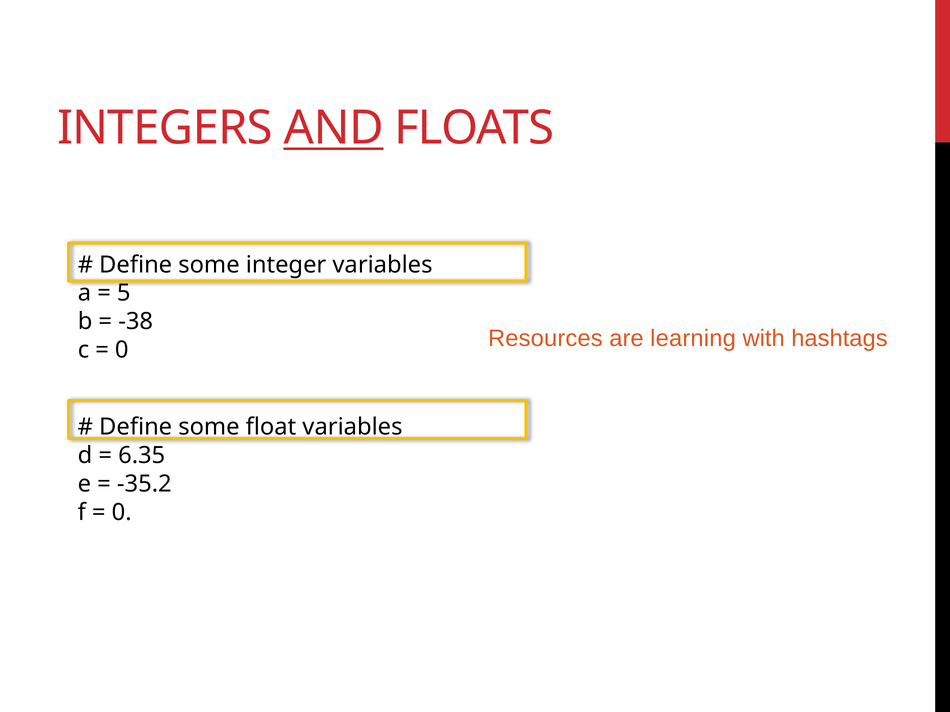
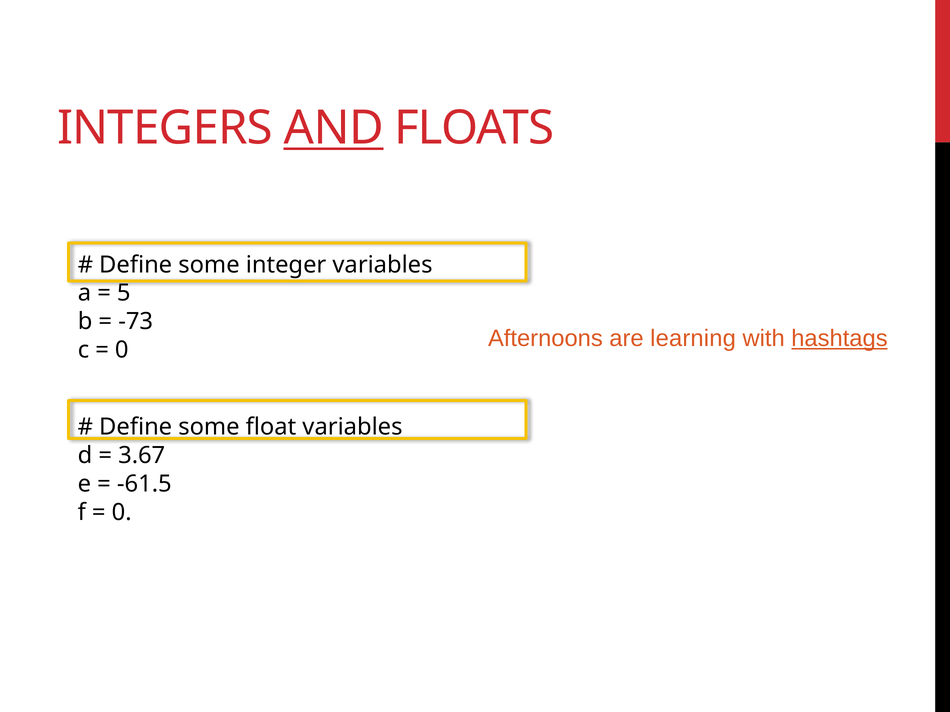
-38: -38 -> -73 (136, 322)
Resources: Resources -> Afternoons (545, 339)
hashtags underline: none -> present (839, 339)
6.35: 6.35 -> 3.67 (142, 456)
-35.2: -35.2 -> -61.5 (144, 484)
